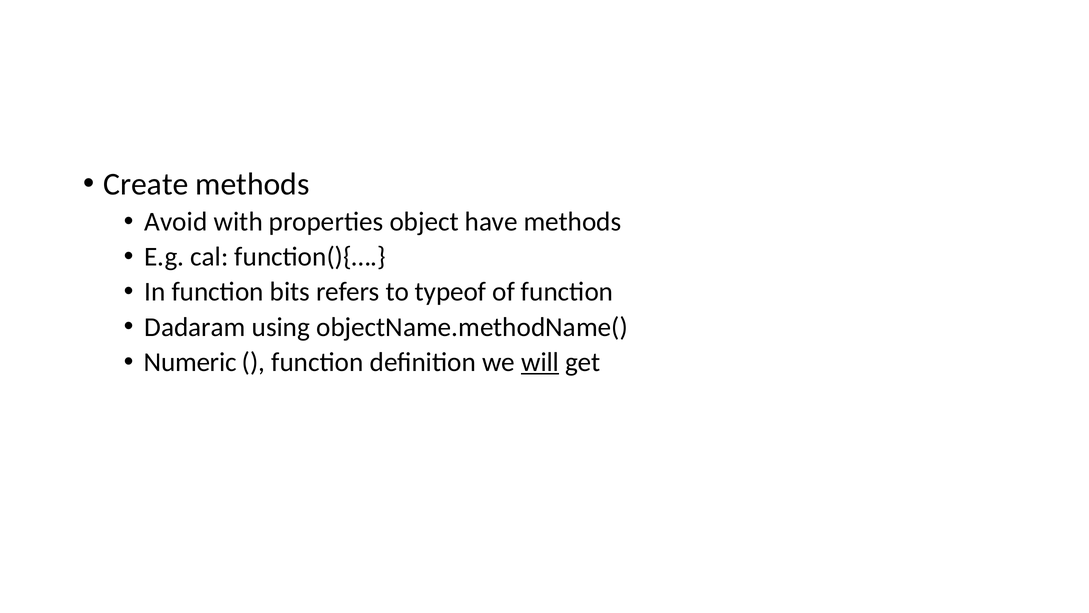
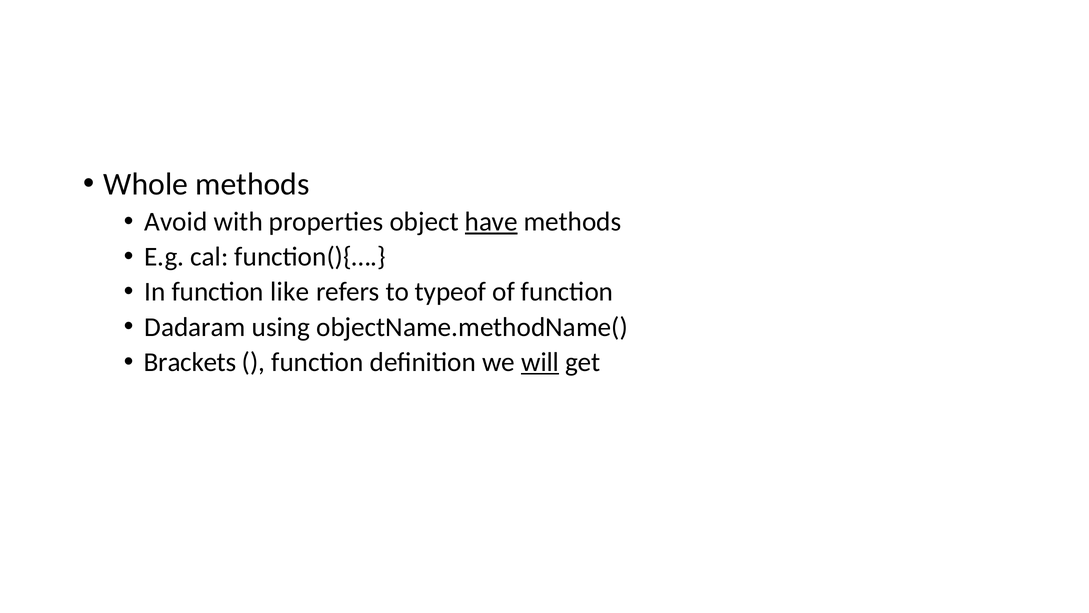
Create: Create -> Whole (146, 184)
have underline: none -> present (491, 222)
bits: bits -> like (290, 292)
Numeric: Numeric -> Brackets (190, 362)
